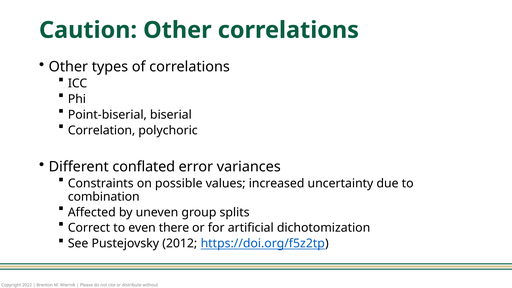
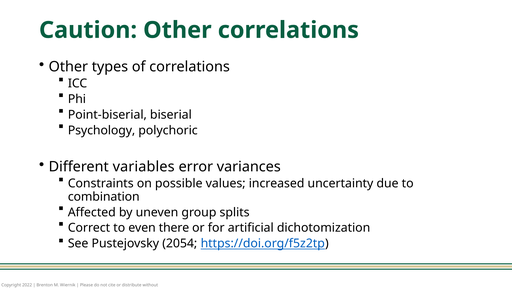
Correlation: Correlation -> Psychology (102, 130)
conflated: conflated -> variables (144, 167)
2012: 2012 -> 2054 (180, 244)
